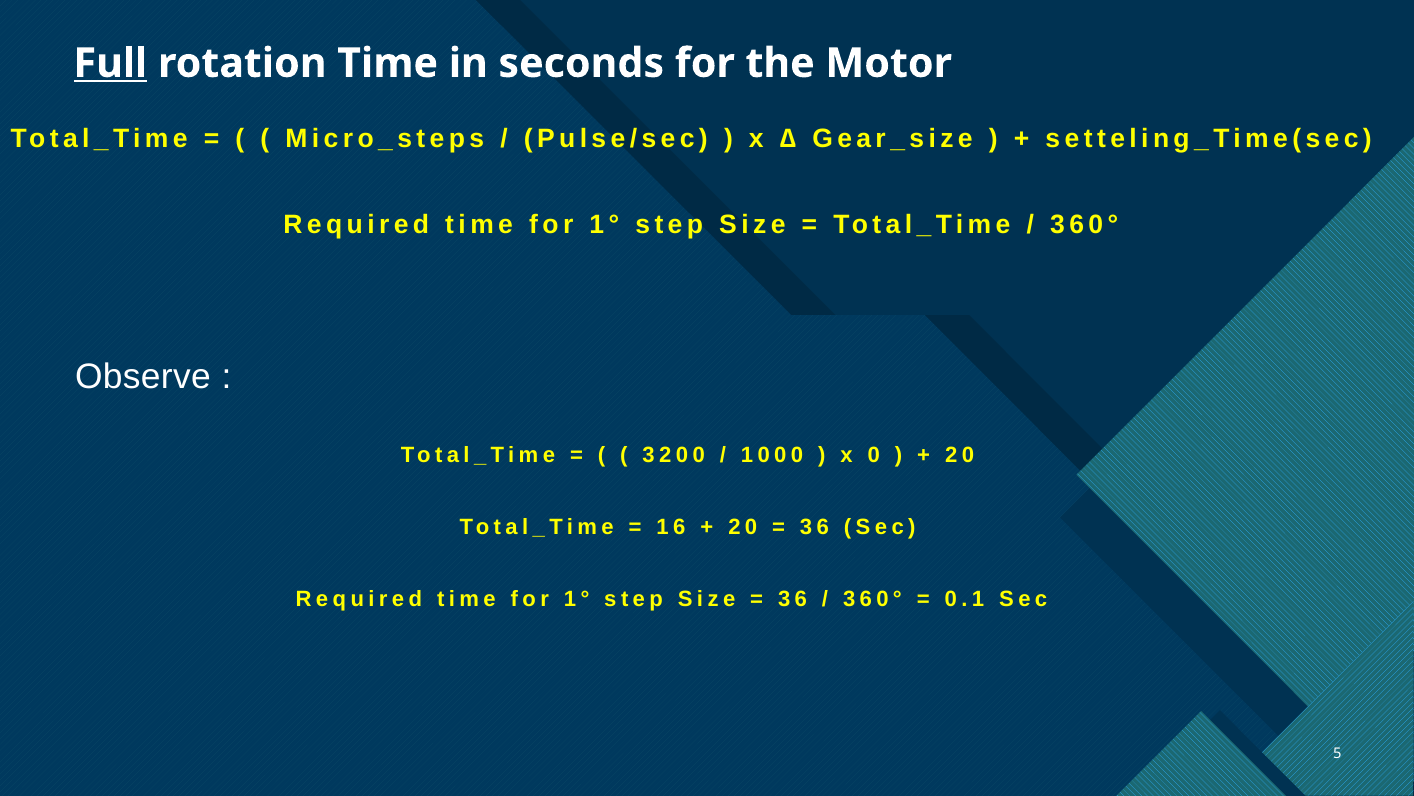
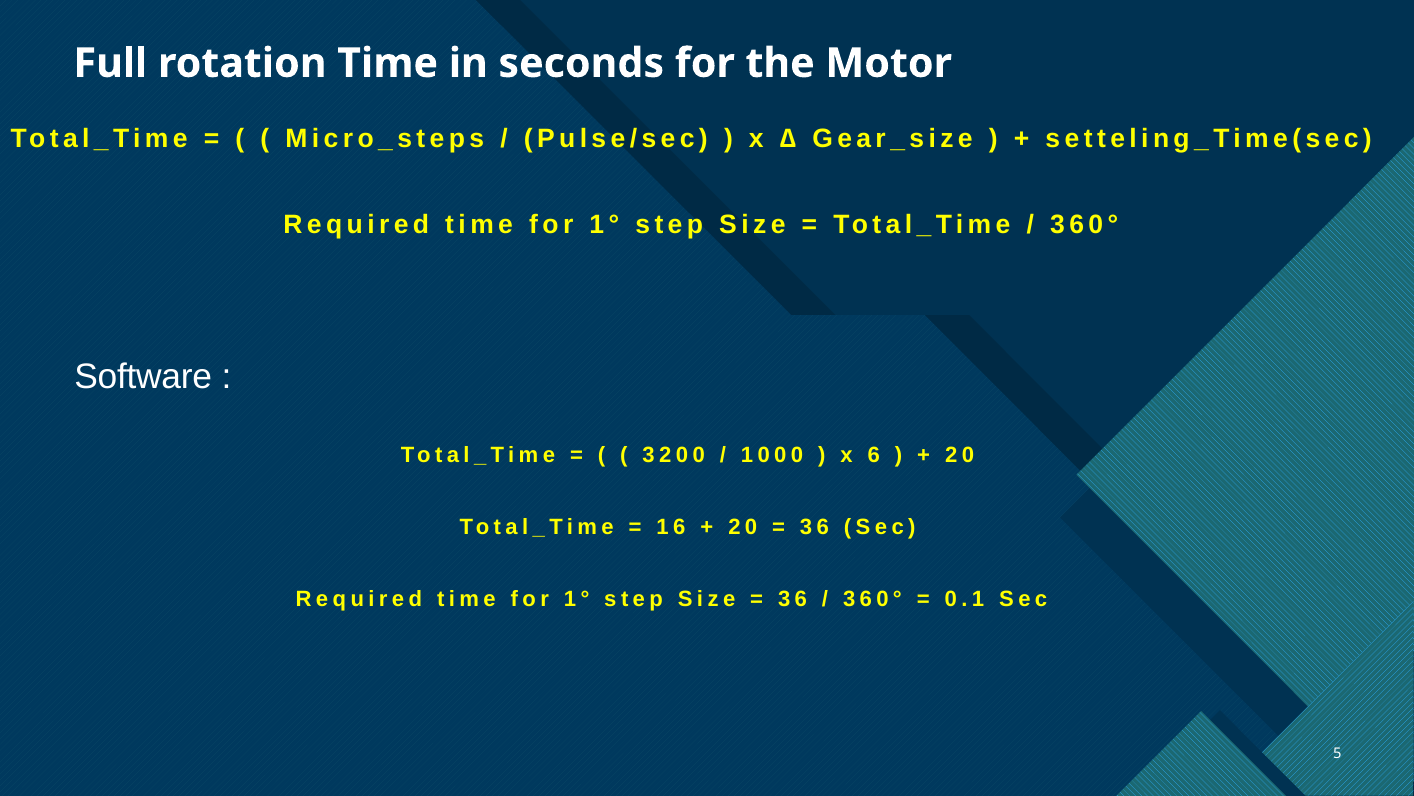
Full underline: present -> none (110, 63)
Observe: Observe -> Software (143, 376)
0: 0 -> 6 (874, 455)
